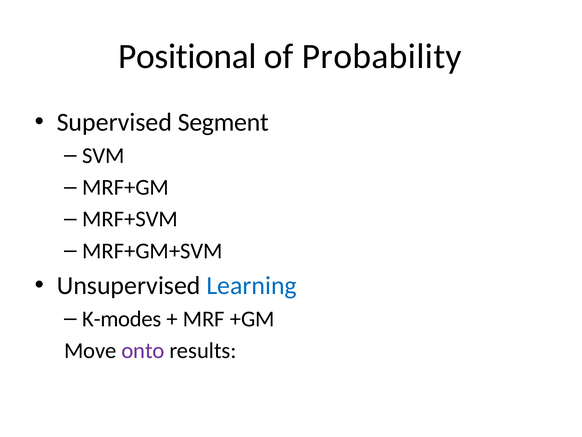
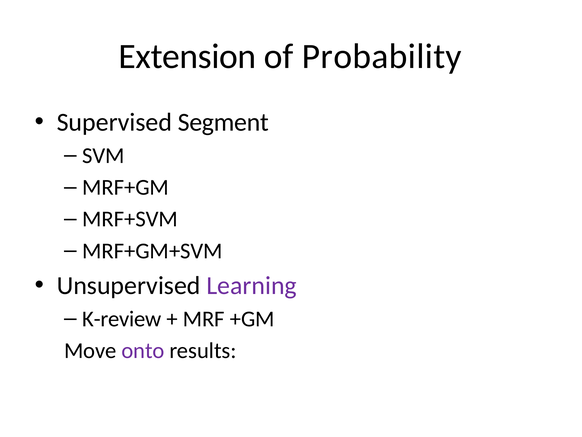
Positional: Positional -> Extension (187, 56)
Learning colour: blue -> purple (252, 285)
K-modes: K-modes -> K-review (122, 319)
